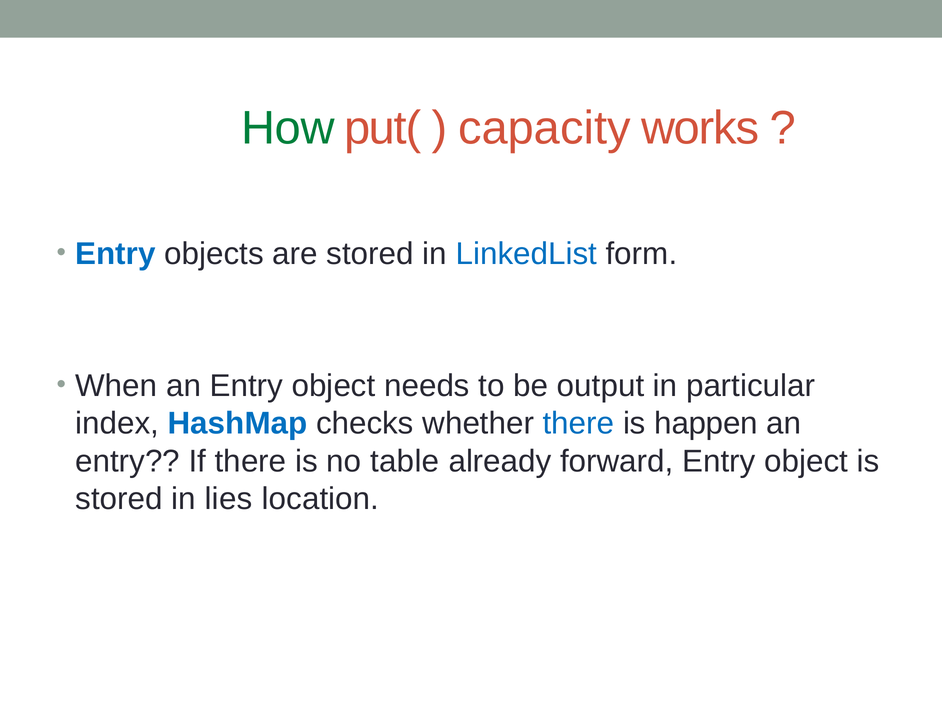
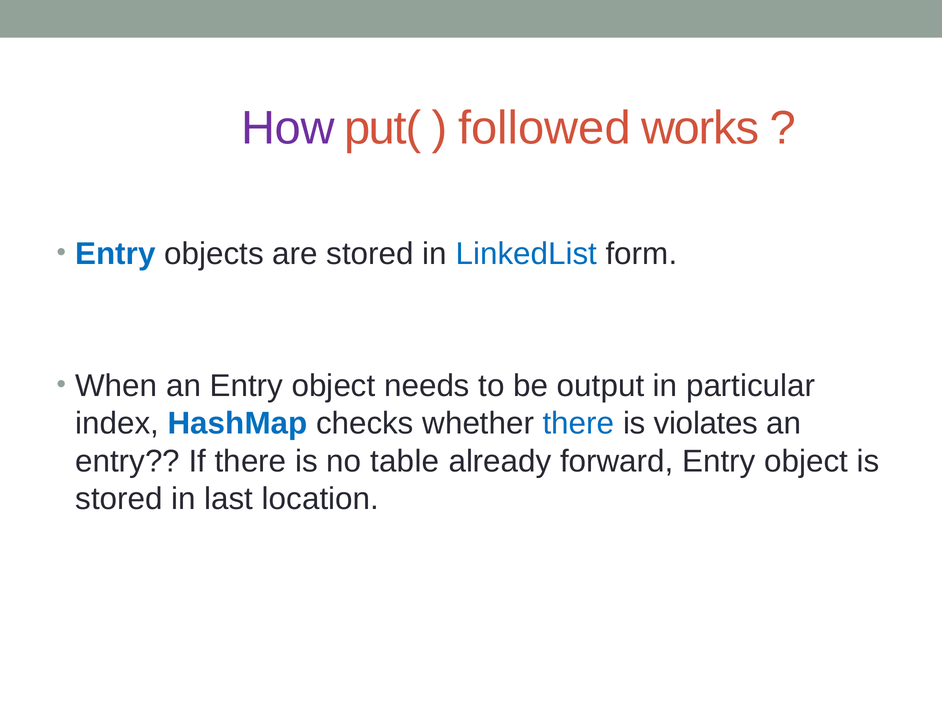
How colour: green -> purple (288, 128)
capacity: capacity -> followed (544, 128)
happen: happen -> violates (706, 423)
lies: lies -> last (229, 499)
